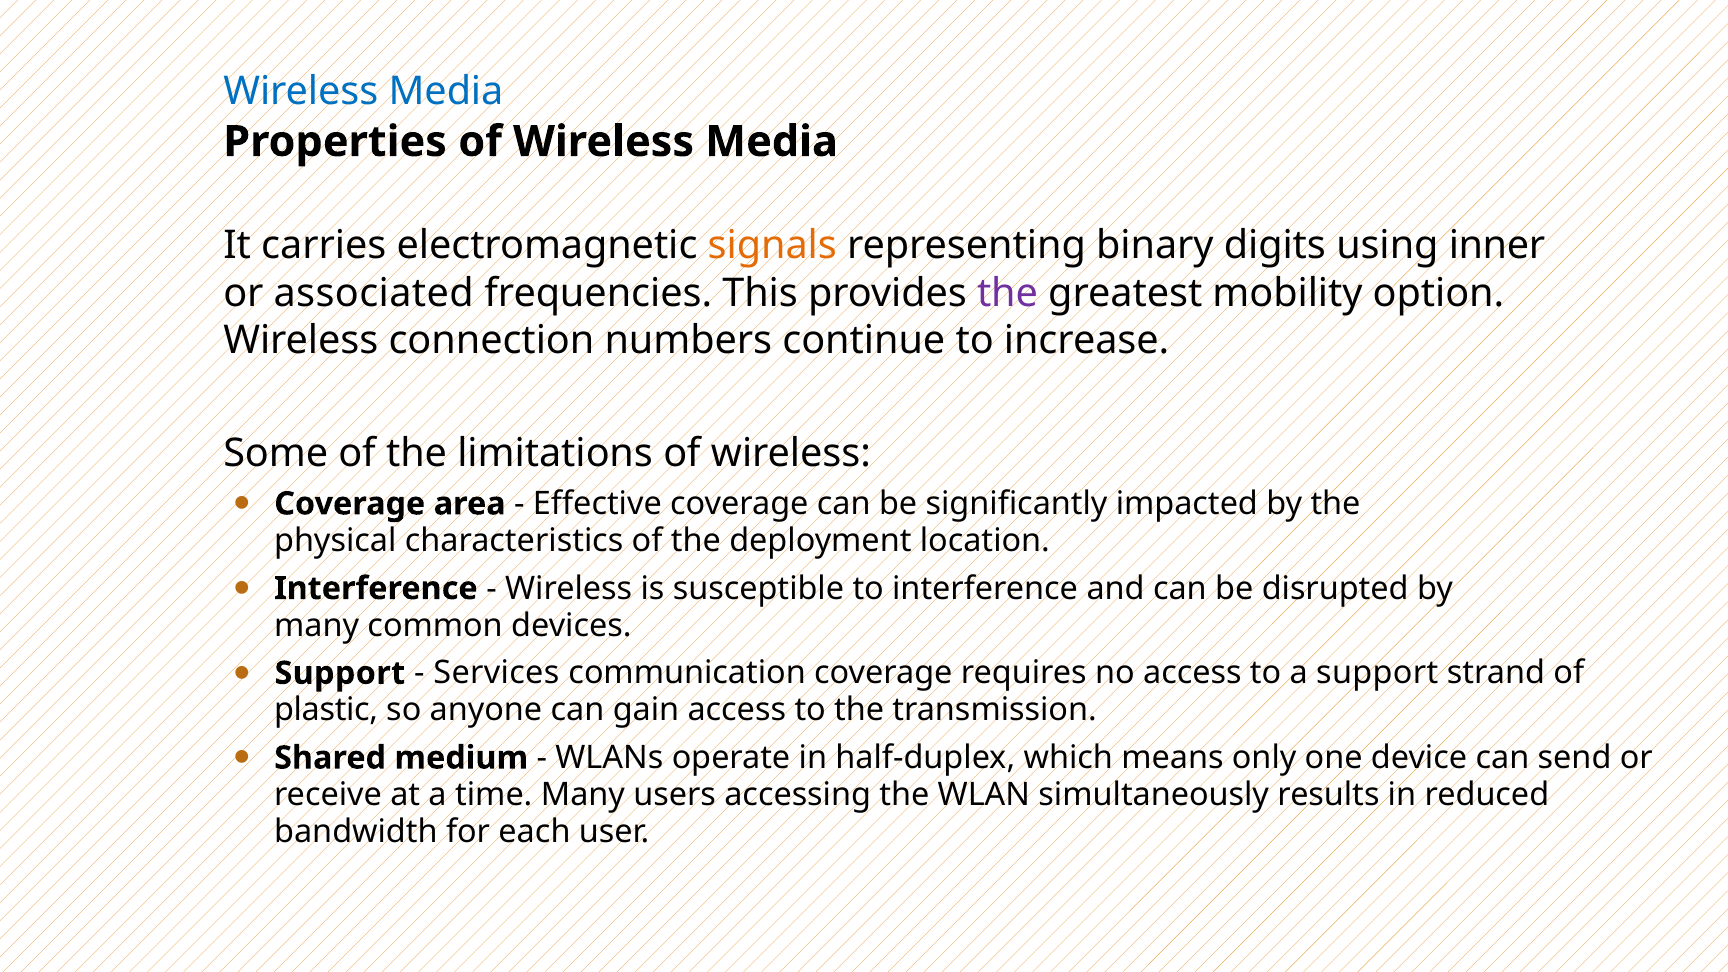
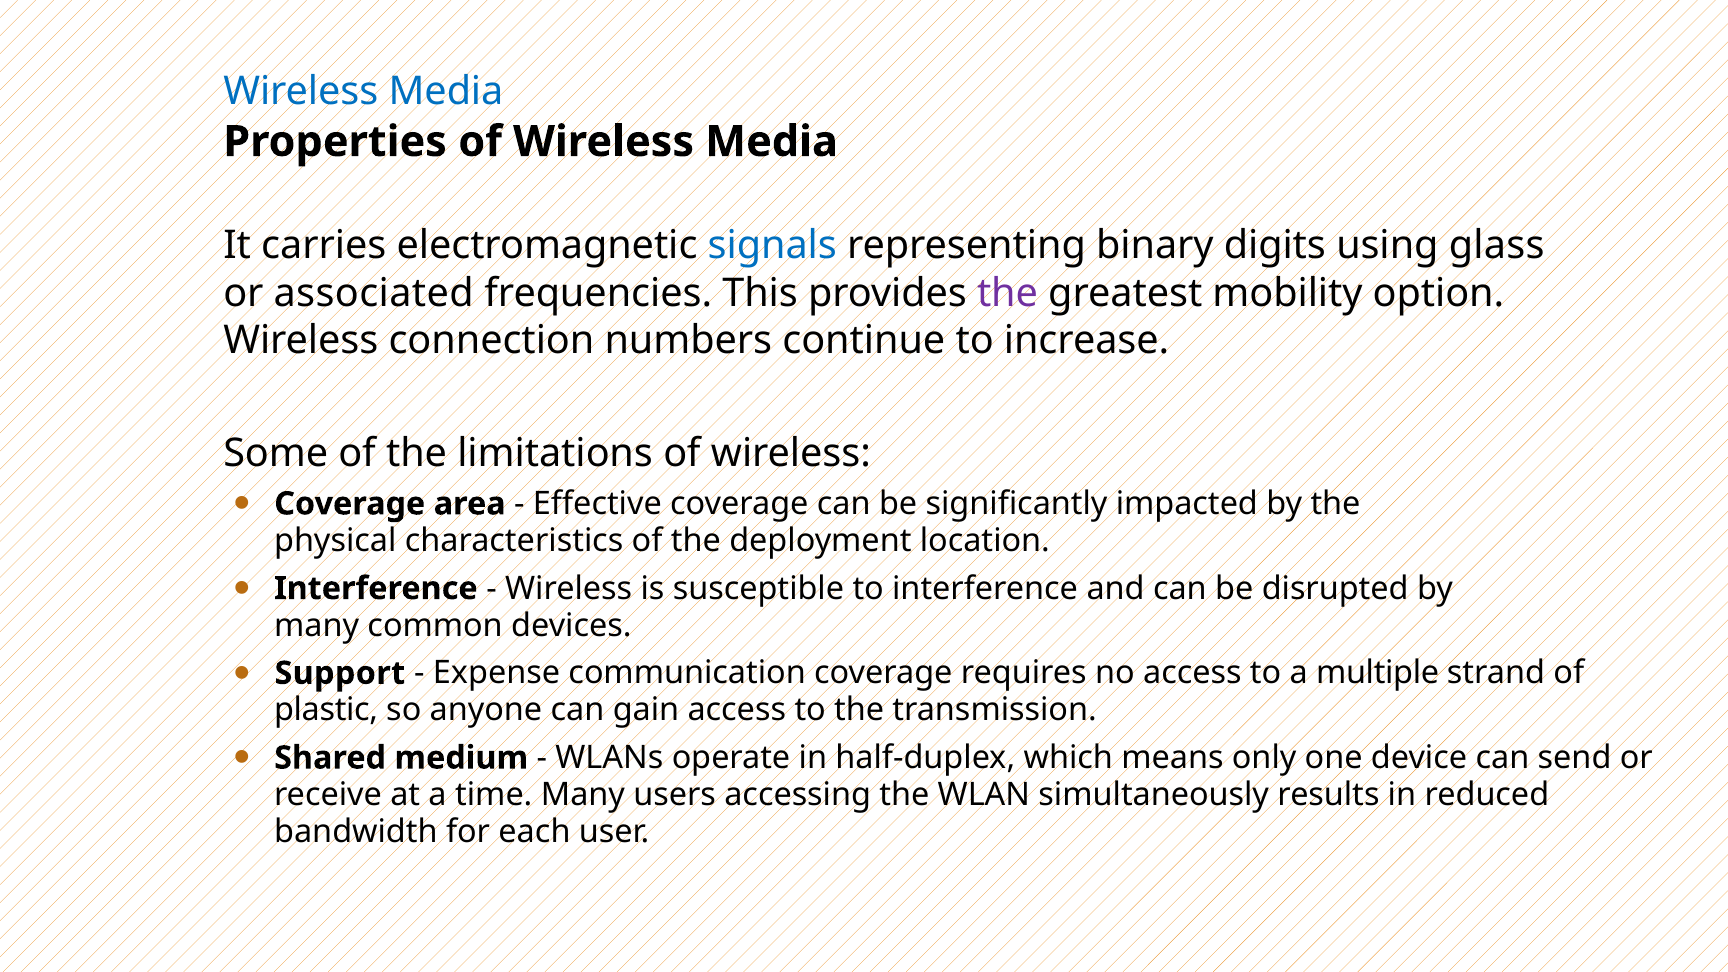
signals colour: orange -> blue (772, 246)
inner: inner -> glass (1497, 246)
Services: Services -> Expense (497, 673)
a support: support -> multiple (1378, 673)
